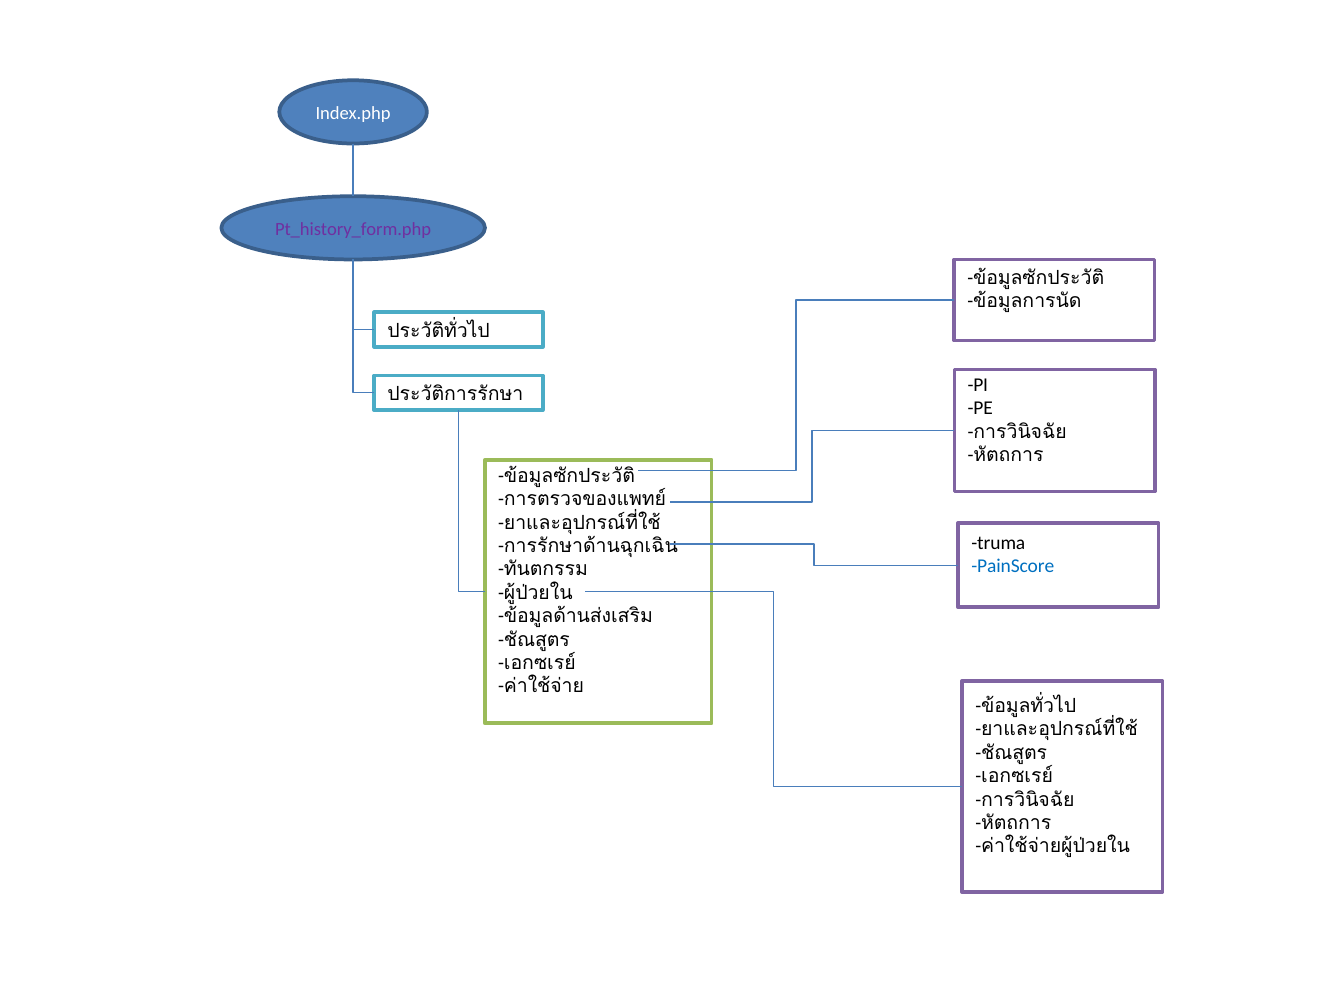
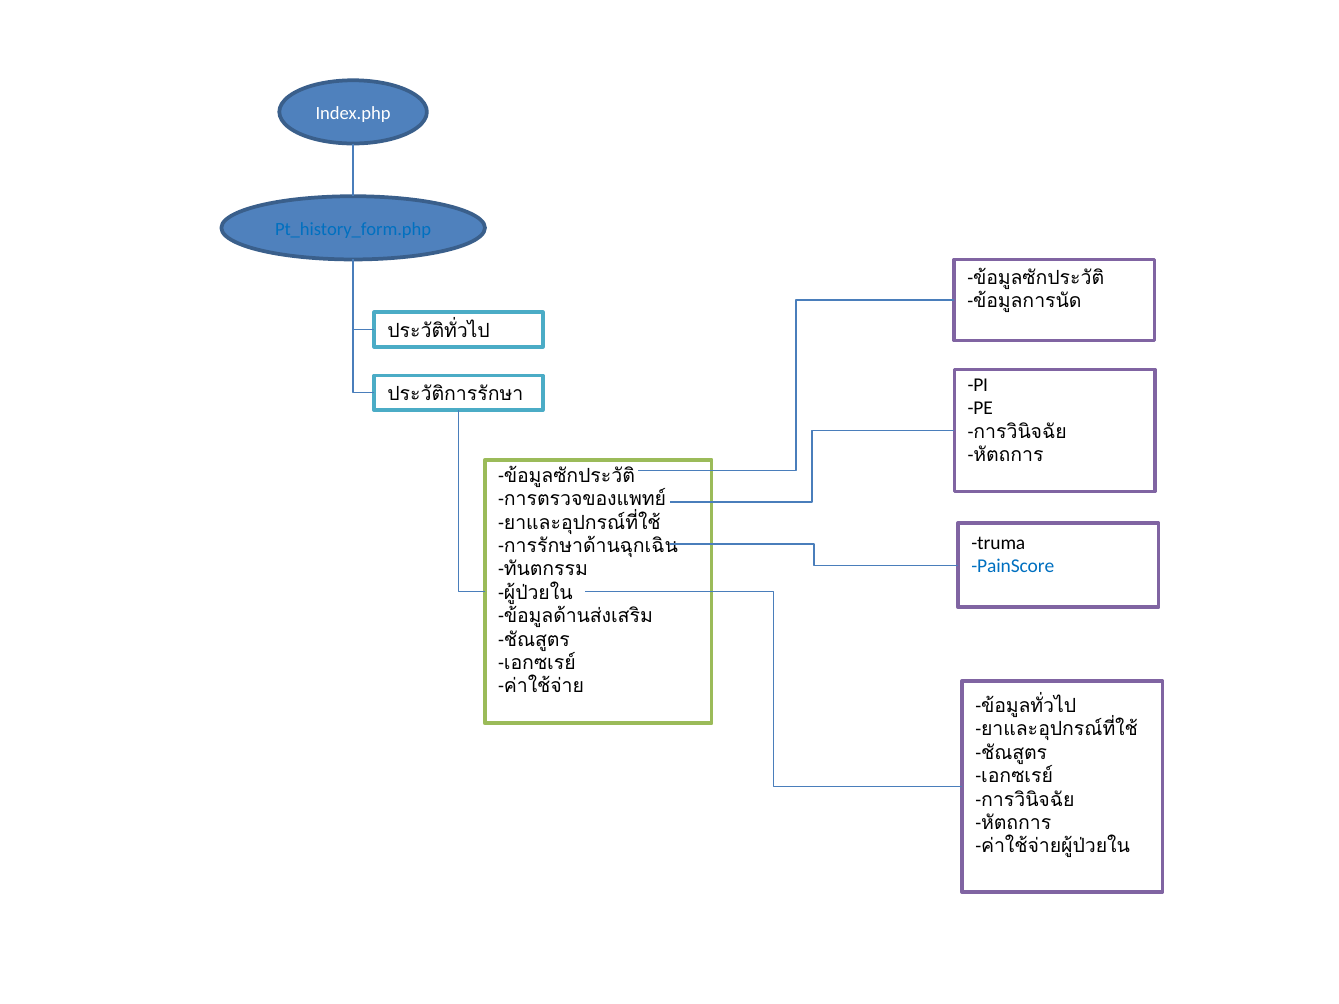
Pt_history_form.php colour: purple -> blue (353, 229)
